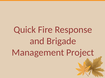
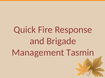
Project: Project -> Tasmin (80, 53)
